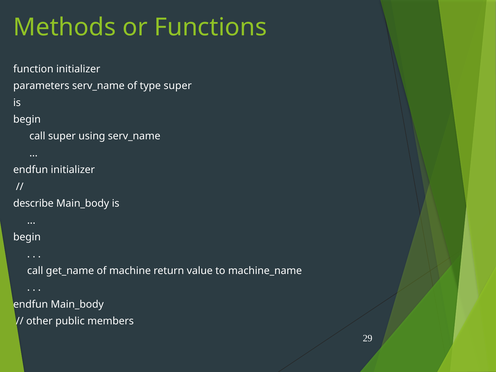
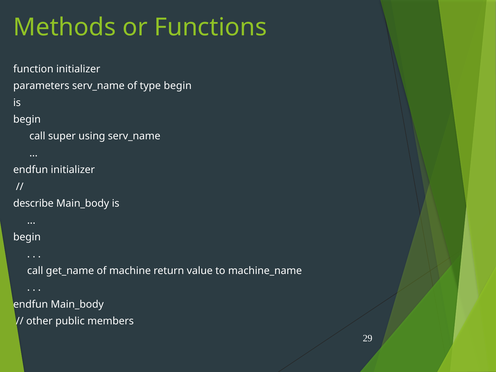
type super: super -> begin (178, 86)
